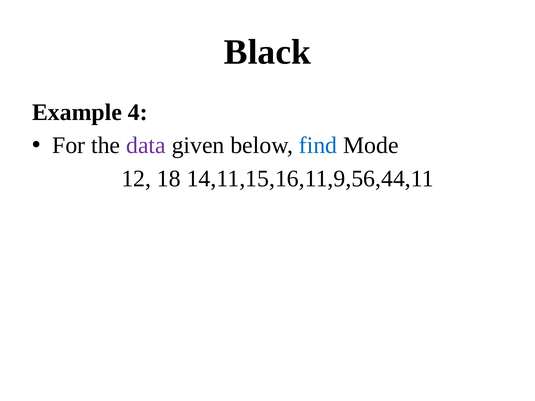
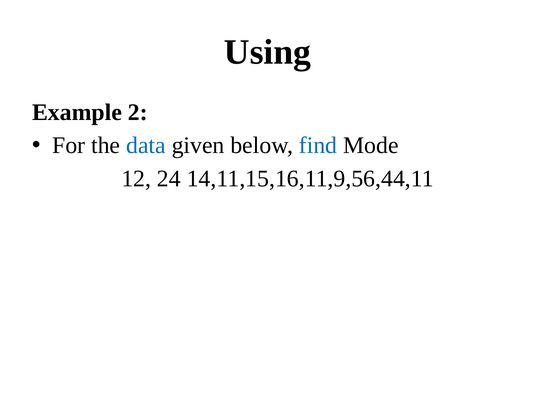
Black: Black -> Using (267, 52)
4: 4 -> 2 (138, 112)
data colour: purple -> blue (146, 146)
18: 18 -> 24 (169, 179)
